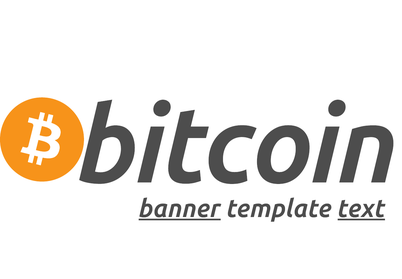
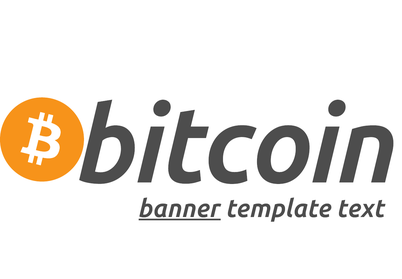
text underline: present -> none (361, 208)
